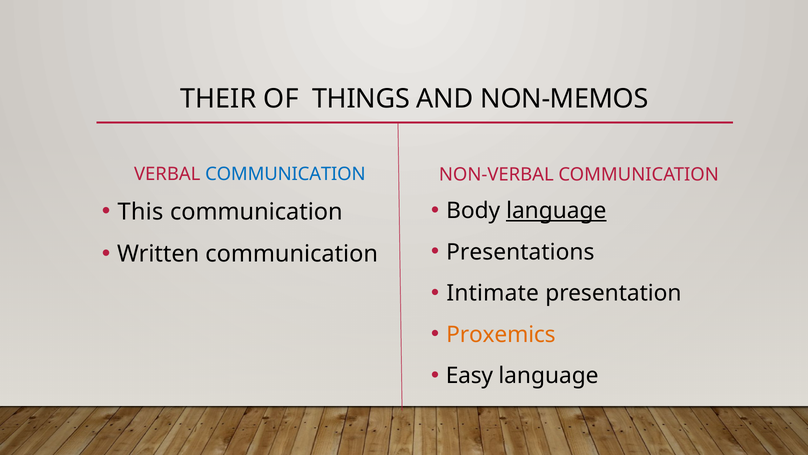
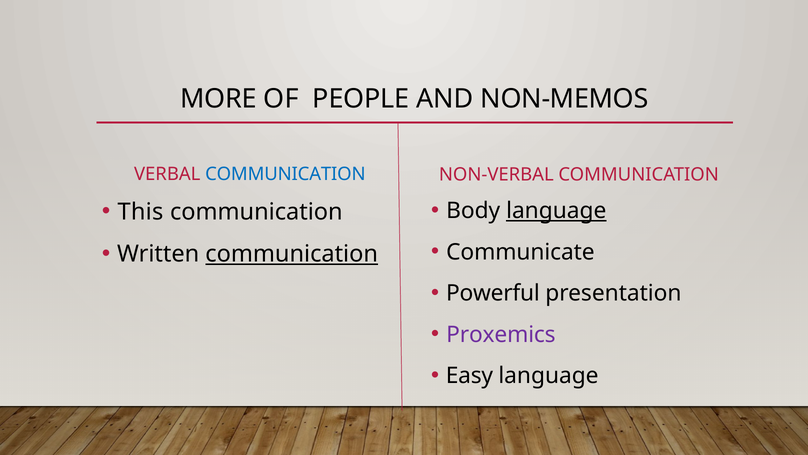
THEIR: THEIR -> MORE (218, 99)
THINGS: THINGS -> PEOPLE (361, 99)
Presentations: Presentations -> Communicate (520, 252)
communication underline: none -> present (292, 254)
Intimate: Intimate -> Powerful (493, 293)
Proxemics colour: orange -> purple (501, 334)
